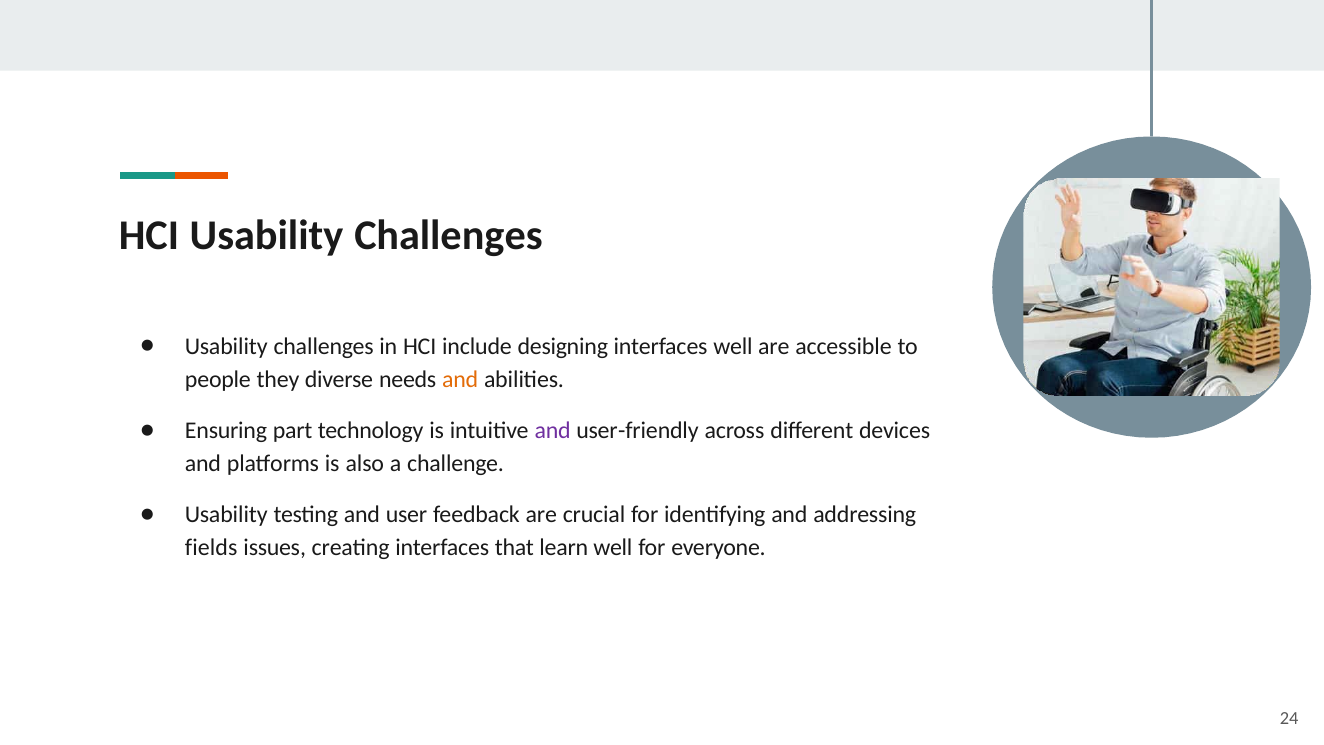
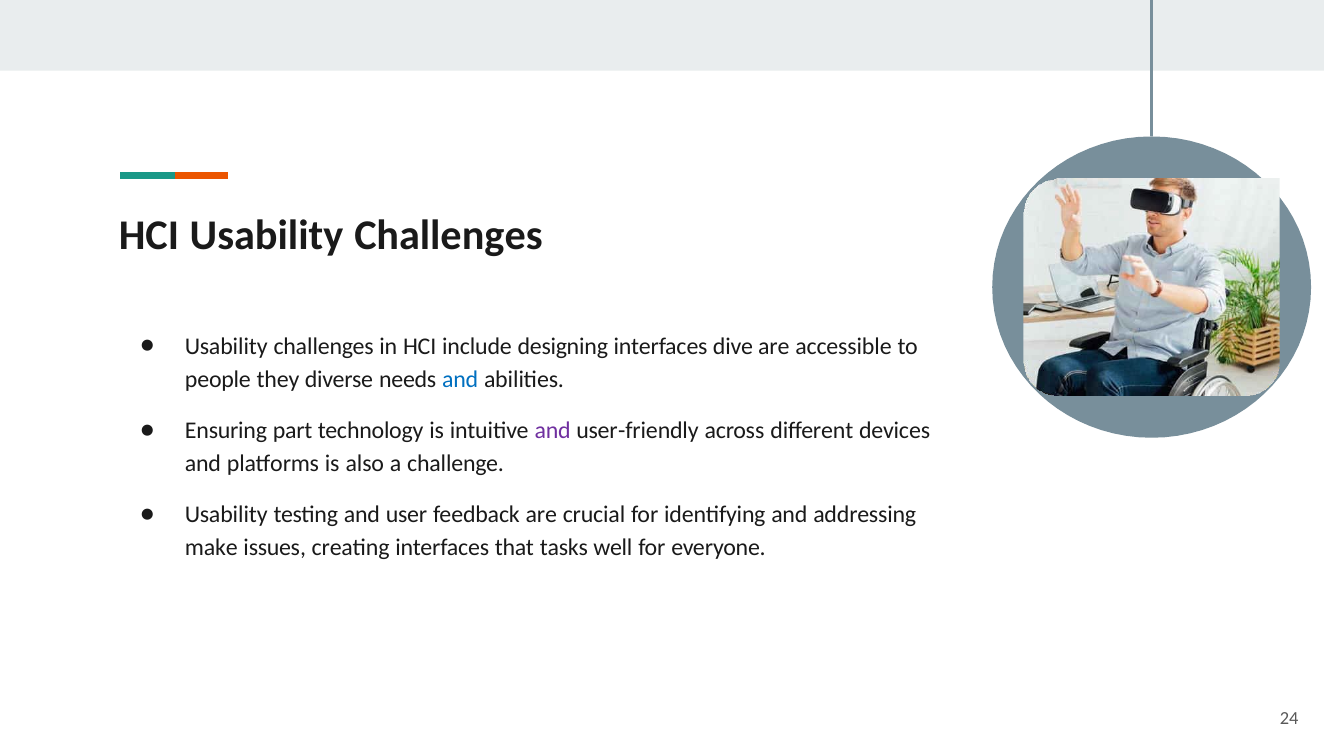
interfaces well: well -> dive (733, 346)
and colour: orange -> blue (460, 379)
fields: fields -> make (211, 547)
learn: learn -> tasks (564, 547)
